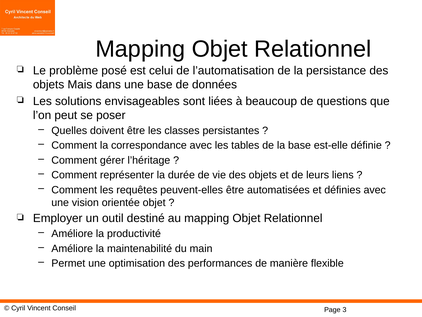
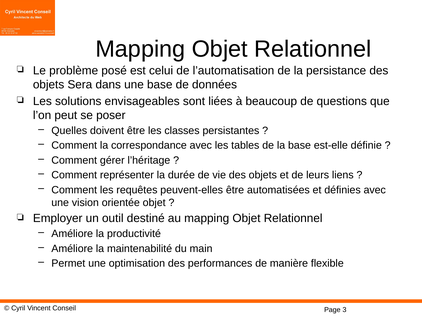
Mais: Mais -> Sera (80, 85)
